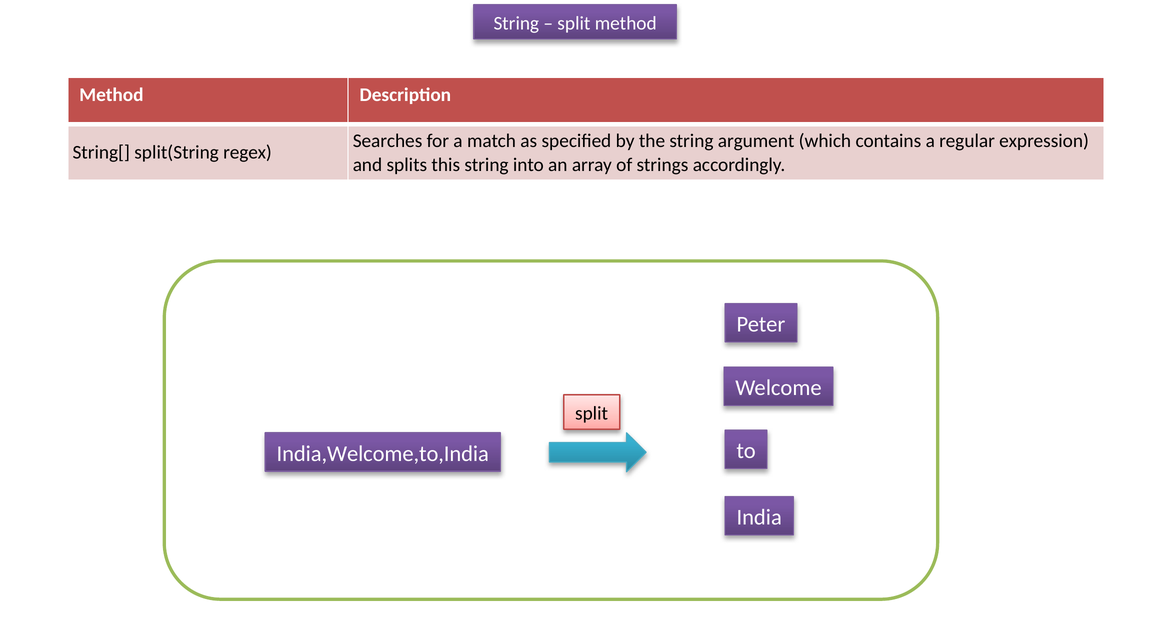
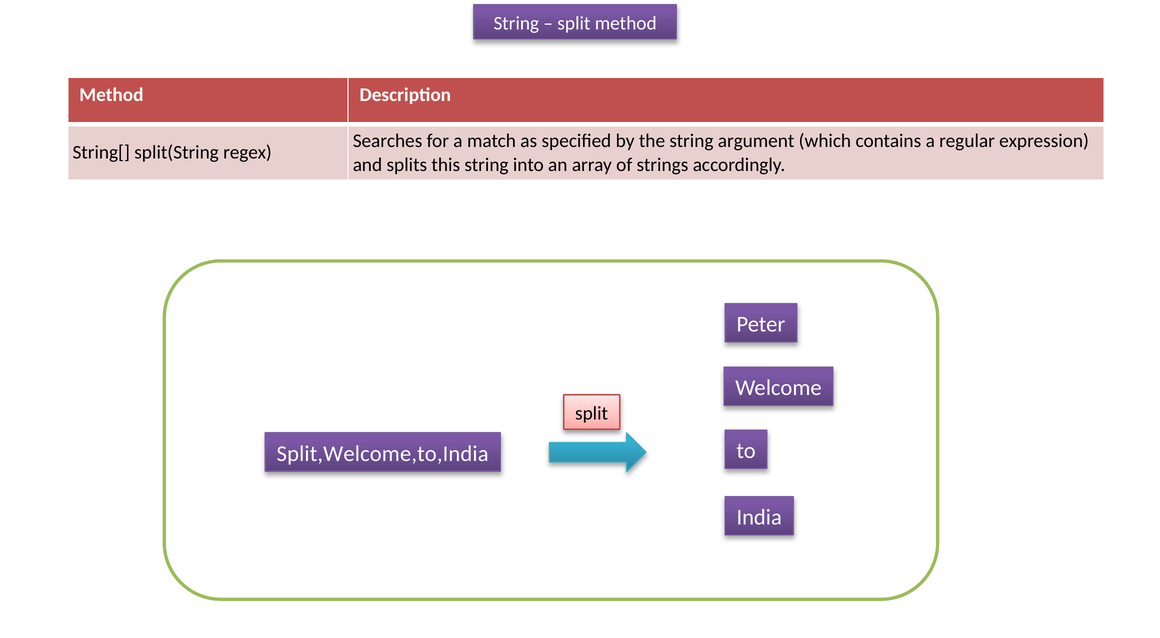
India,Welcome,to,India: India,Welcome,to,India -> Split,Welcome,to,India (383, 454)
